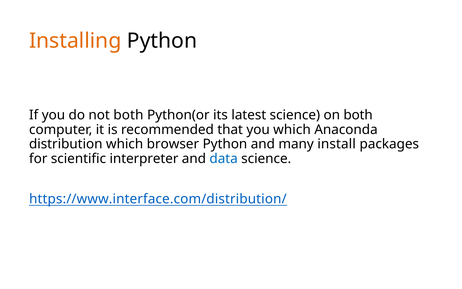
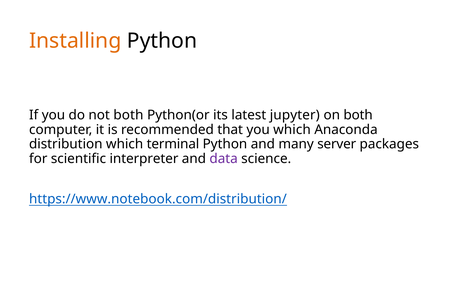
latest science: science -> jupyter (295, 115)
browser: browser -> terminal (173, 144)
install: install -> server (337, 144)
data colour: blue -> purple (224, 159)
https://www.interface.com/distribution/: https://www.interface.com/distribution/ -> https://www.notebook.com/distribution/ (158, 199)
